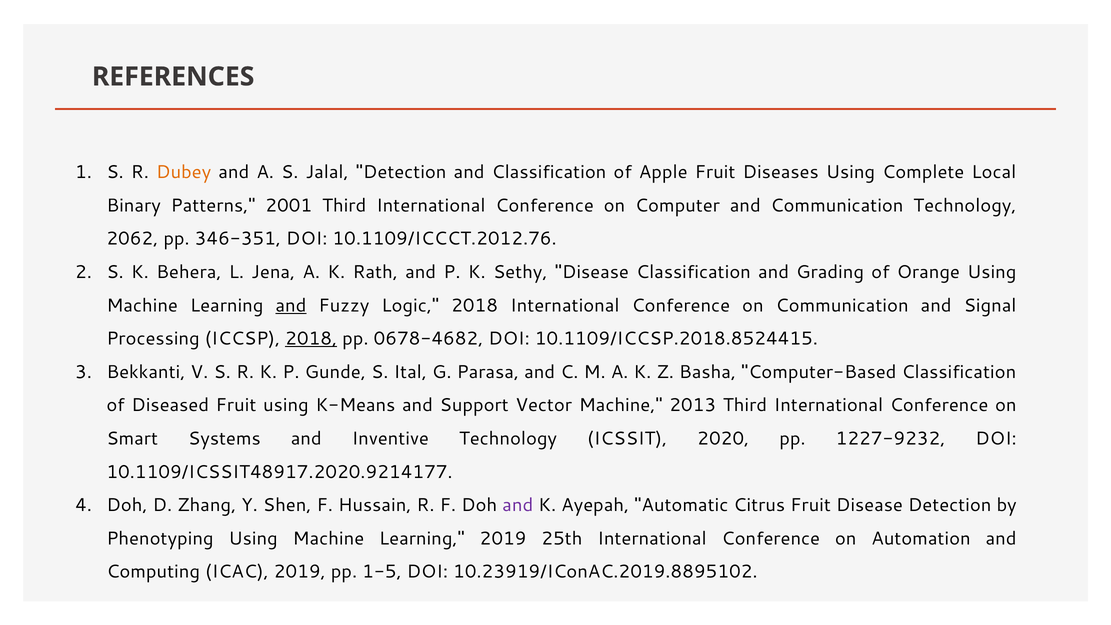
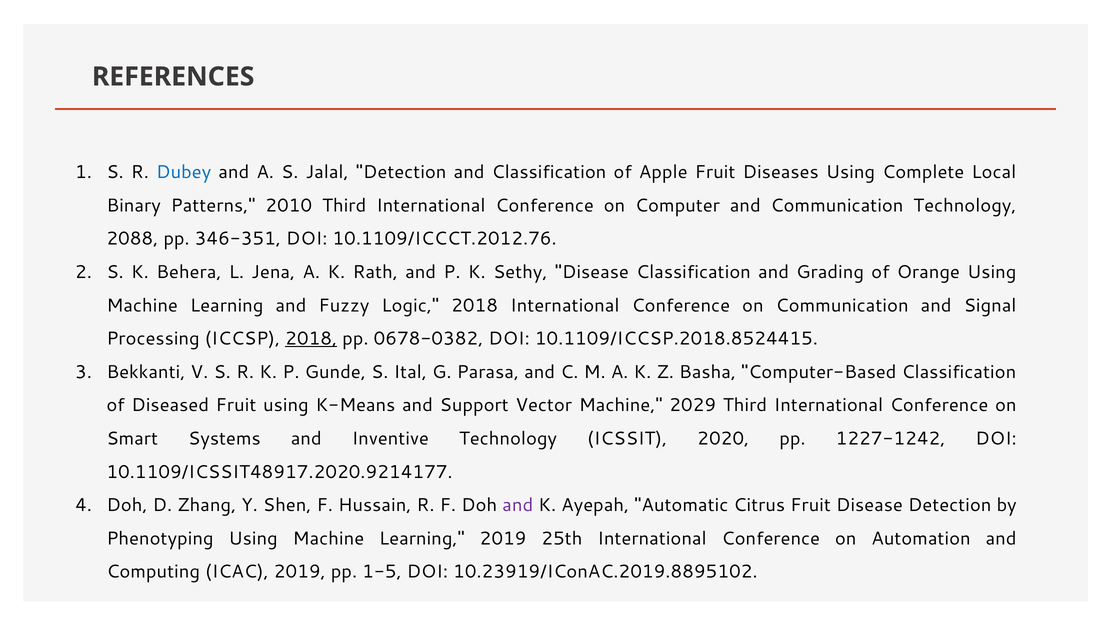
Dubey colour: orange -> blue (184, 172)
2001: 2001 -> 2010 (289, 205)
2062: 2062 -> 2088 (132, 239)
and underline: present -> none (291, 305)
0678-4682: 0678-4682 -> 0678-0382 (428, 339)
2013: 2013 -> 2029 (693, 405)
1227-9232: 1227-9232 -> 1227-1242 (891, 439)
